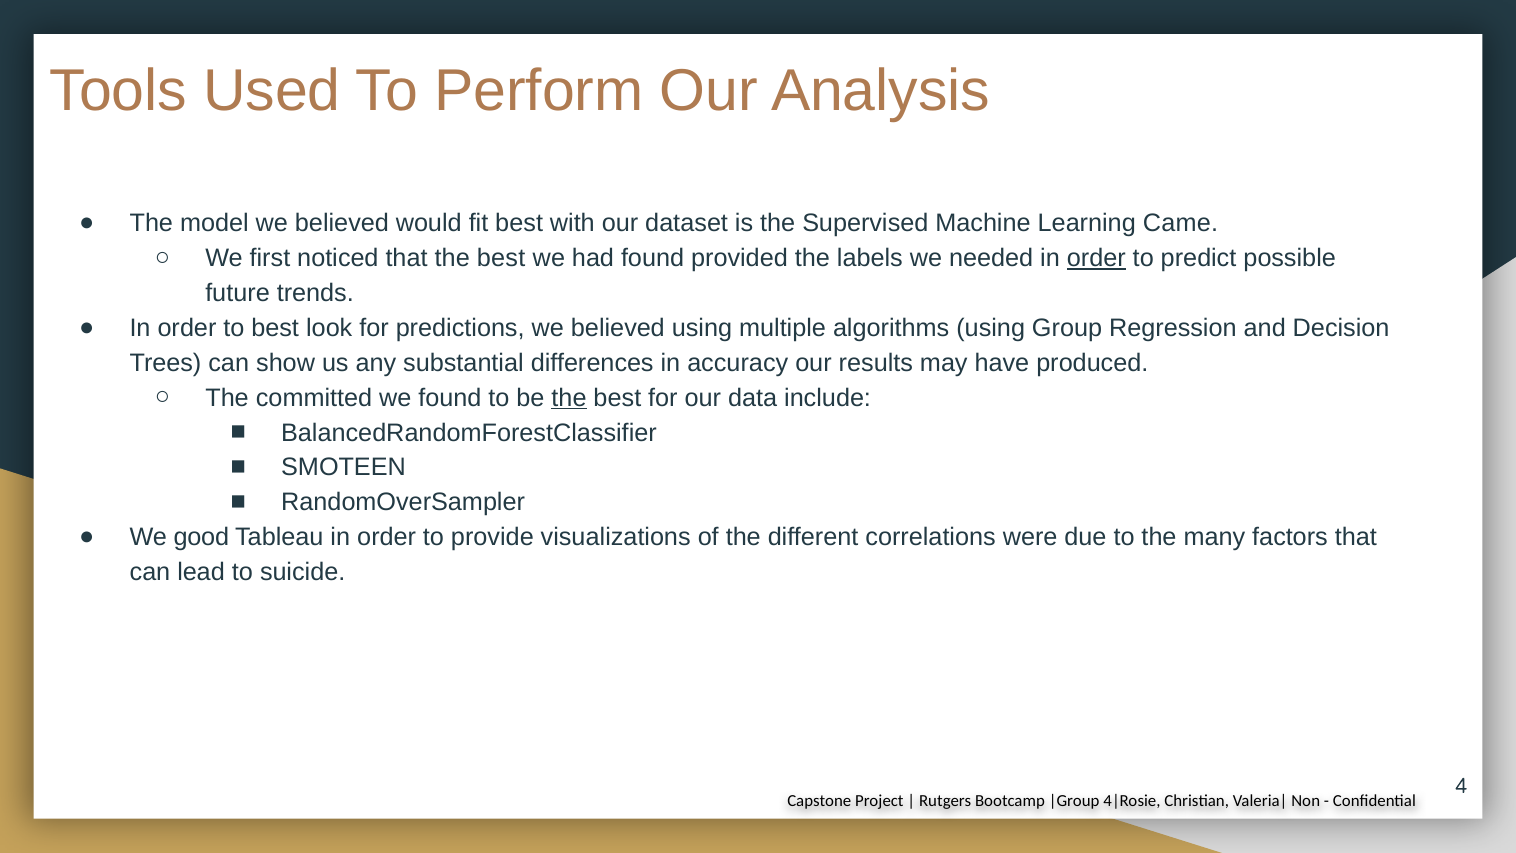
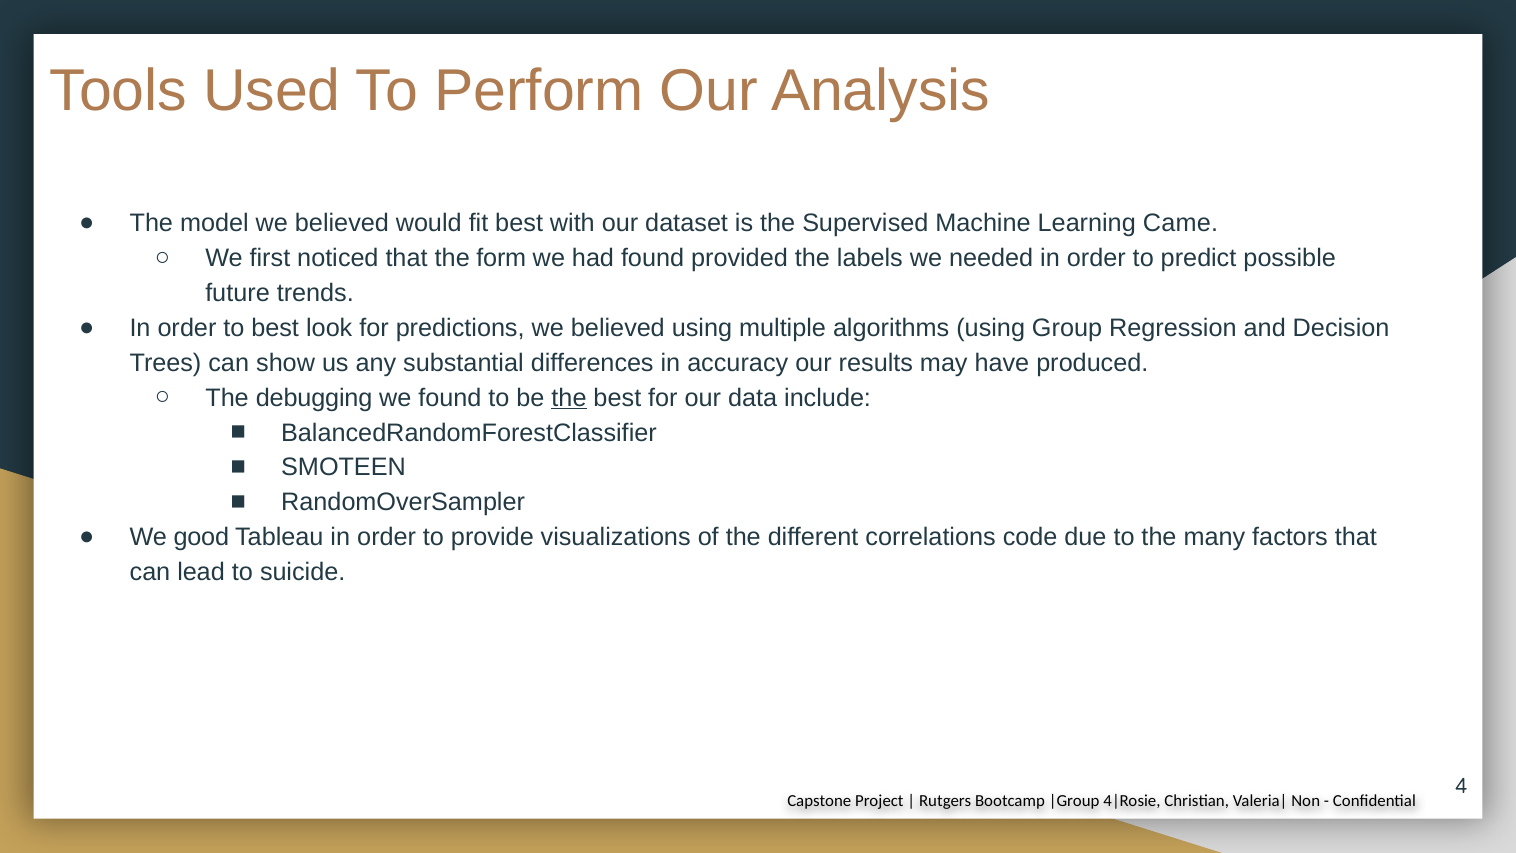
that the best: best -> form (501, 258)
order underline: present -> none (1096, 258)
committed: committed -> debugging (314, 398)
were: were -> code (1030, 537)
